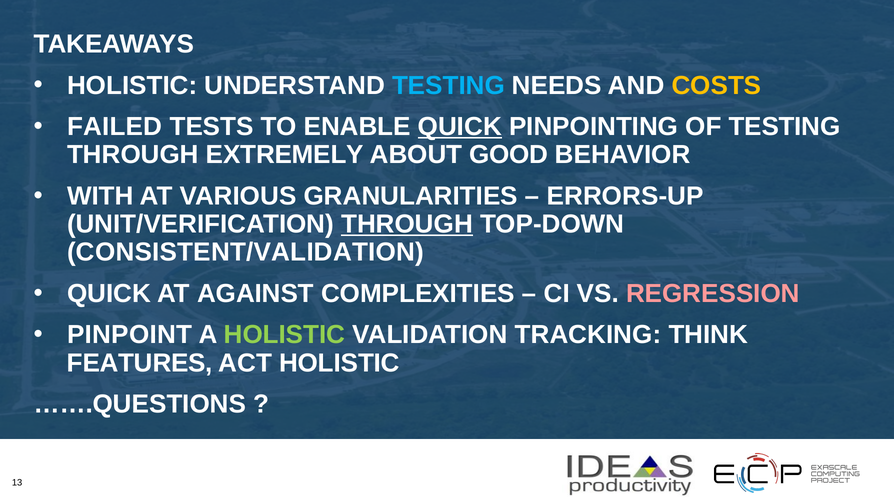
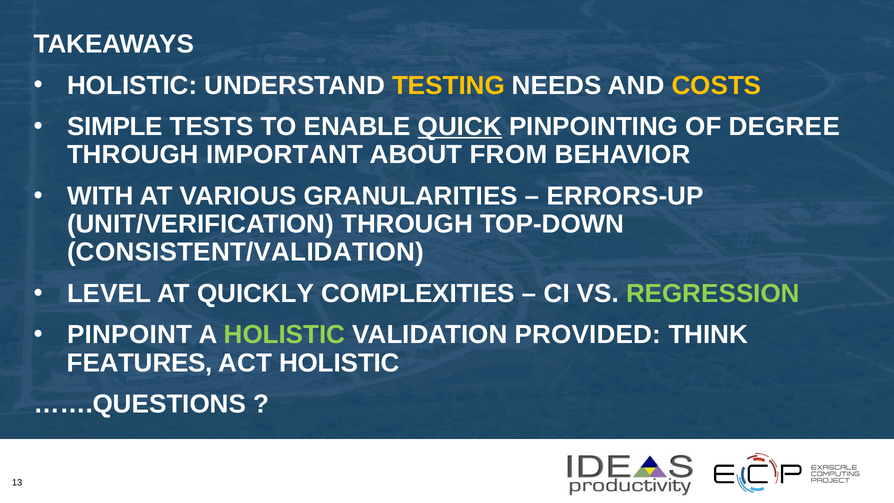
TESTING colour: light blue -> yellow (448, 85)
FAILED: FAILED -> SIMPLE (115, 127)
OF TESTING: TESTING -> DEGREE (784, 127)
EXTREMELY: EXTREMELY -> IMPORTANT (285, 155)
GOOD: GOOD -> FROM (509, 155)
THROUGH underline: present -> none (407, 224)
QUICK: QUICK -> LEVEL (109, 294)
AGAINST: AGAINST -> QUICKLY (256, 294)
REGRESSION colour: pink -> light green (713, 294)
TRACKING: TRACKING -> PROVIDED (588, 335)
